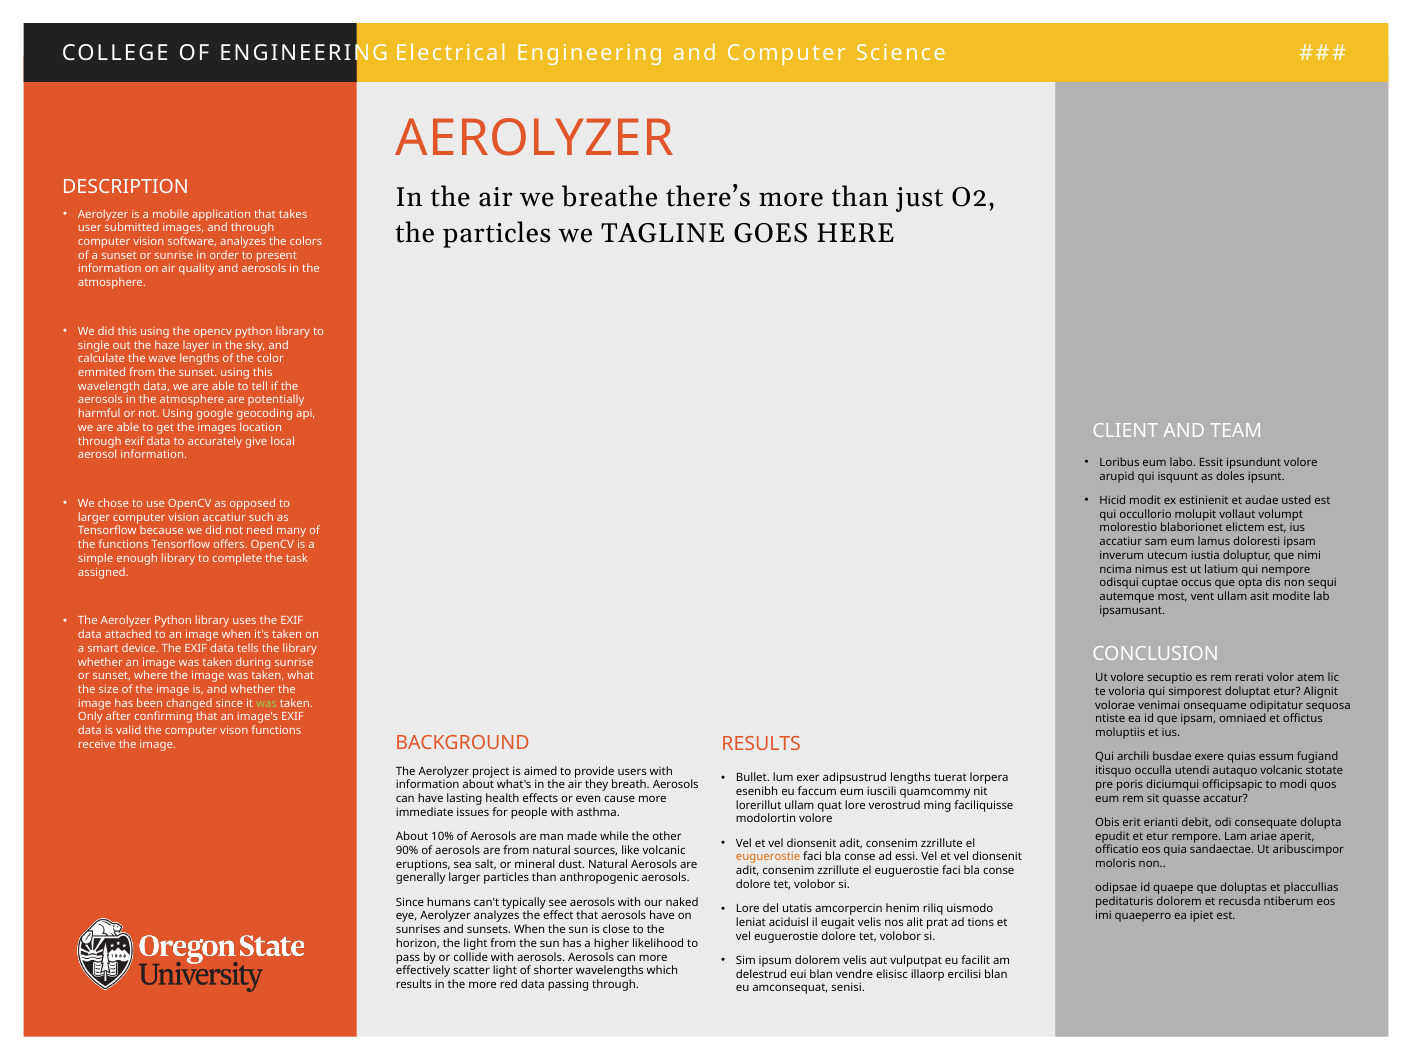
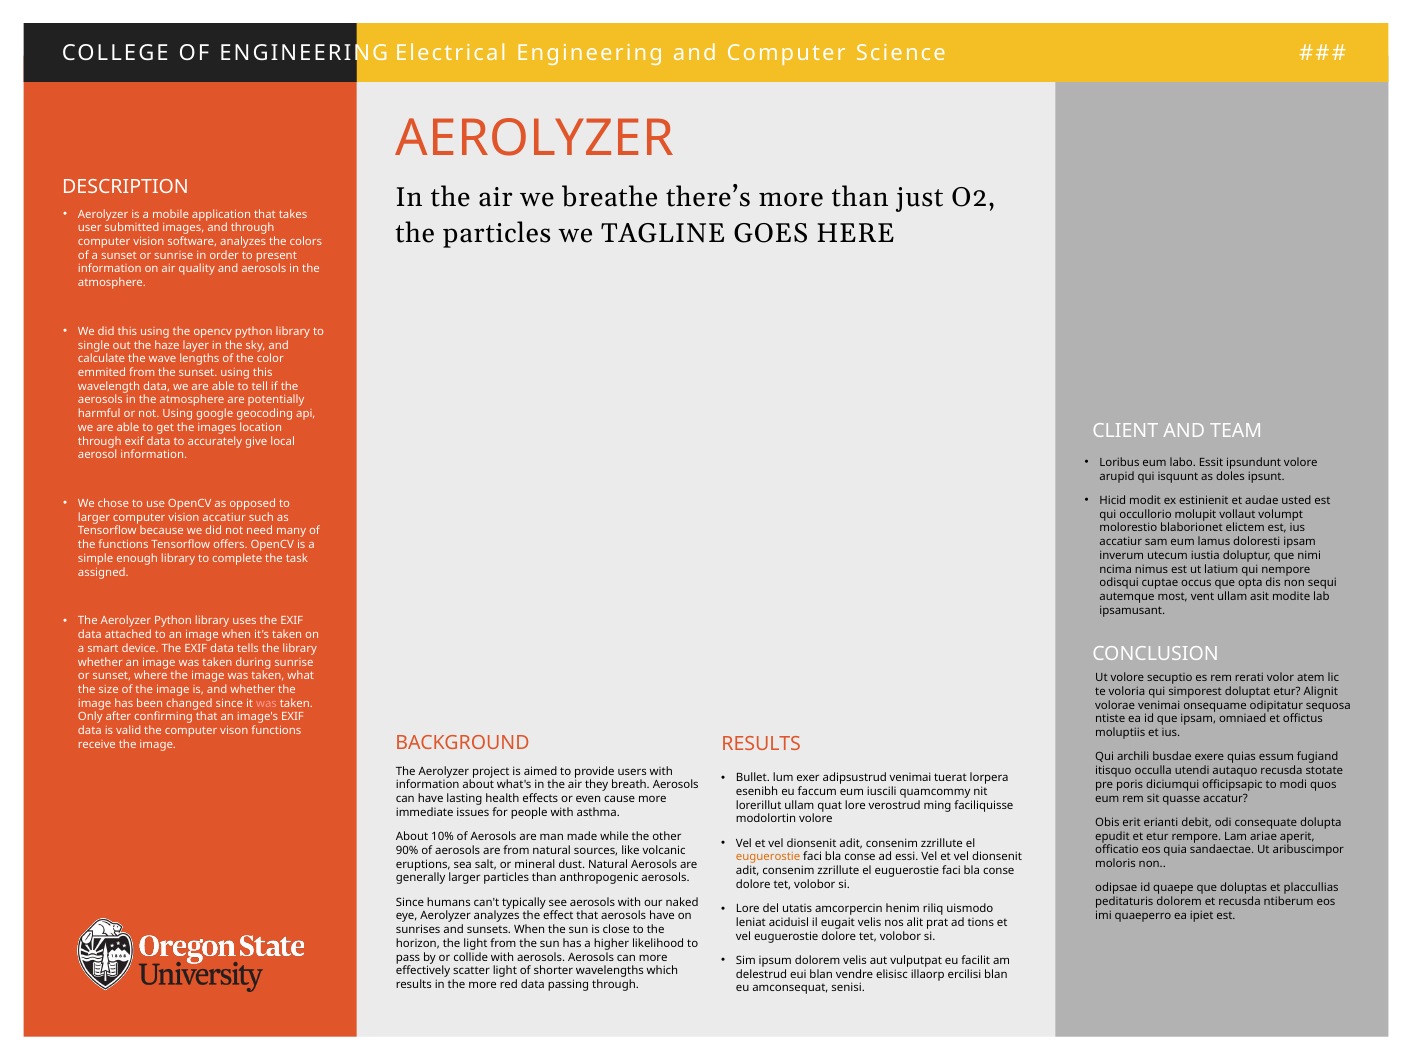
was colour: light green -> pink (266, 703)
autaquo volcanic: volcanic -> recusda (1281, 771)
adipsustrud lengths: lengths -> venimai (911, 778)
